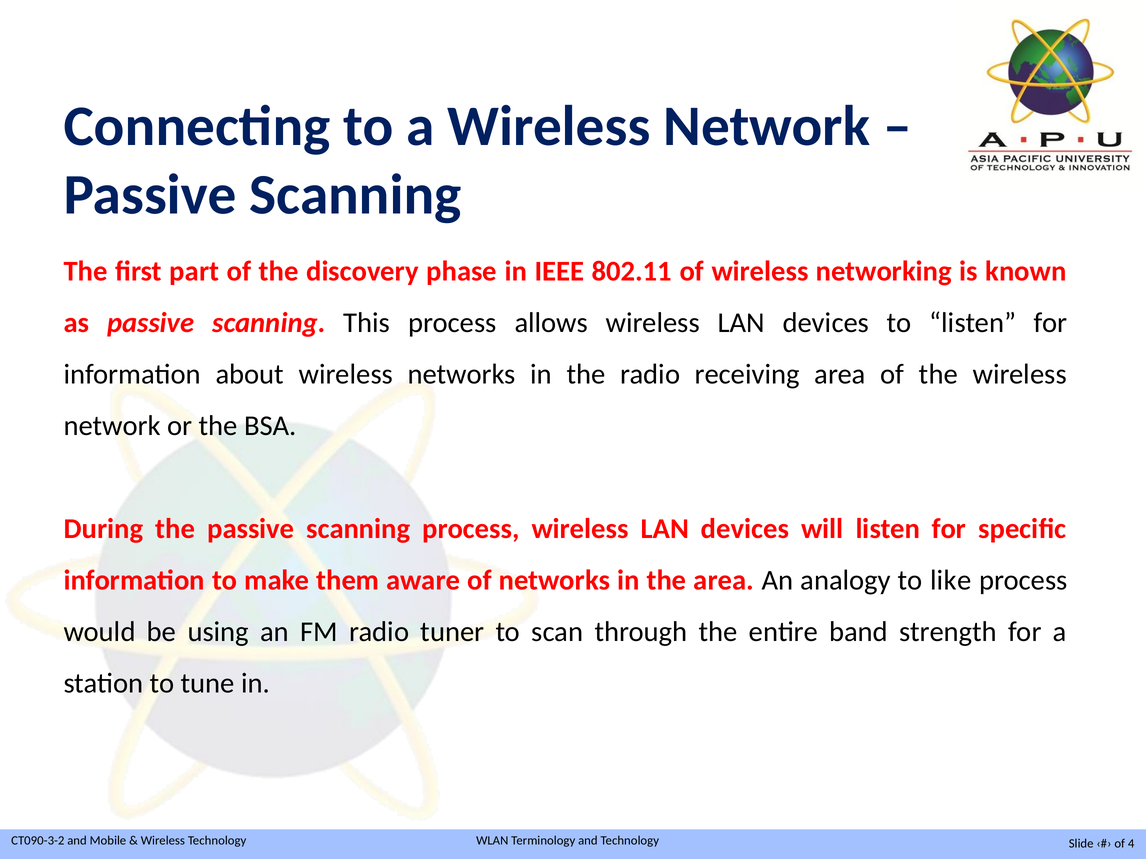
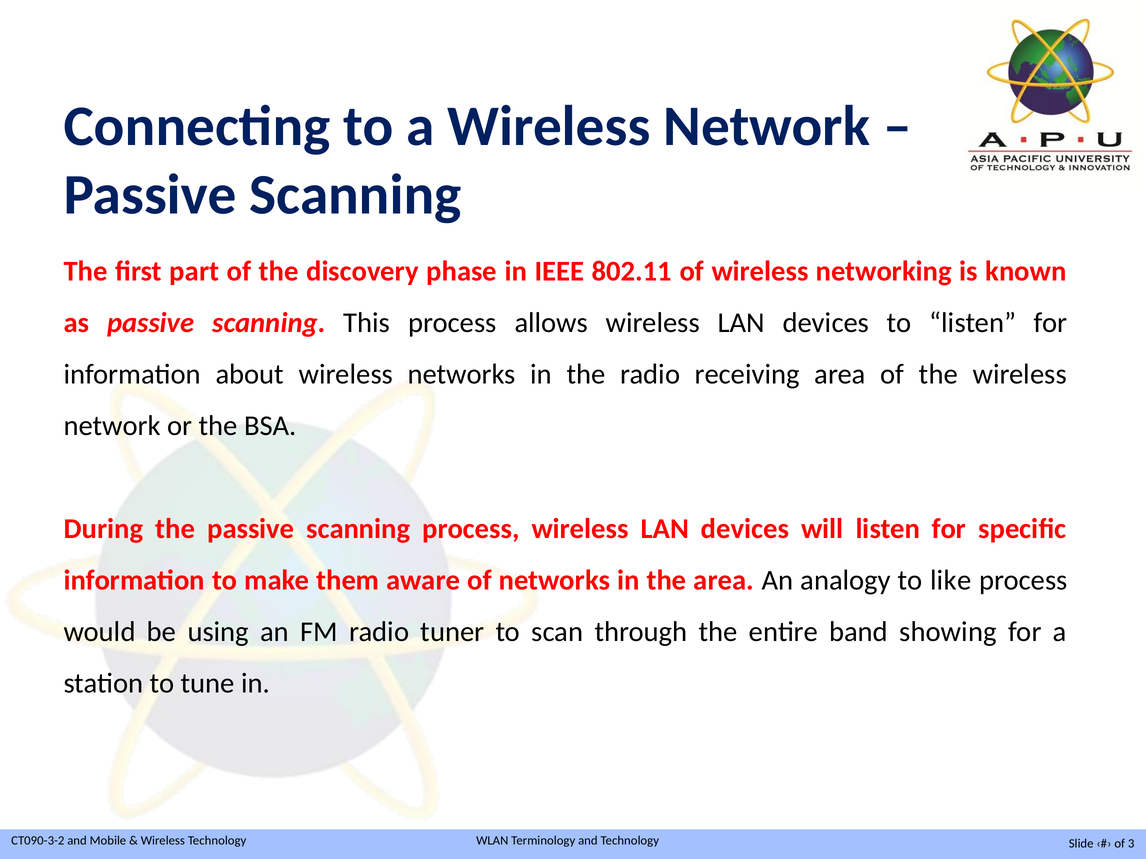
strength: strength -> showing (948, 632)
4: 4 -> 3 (1131, 844)
